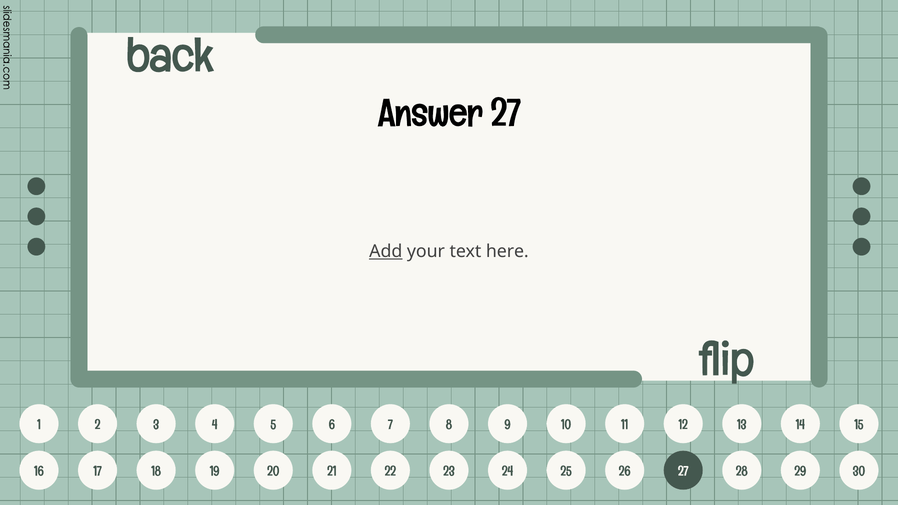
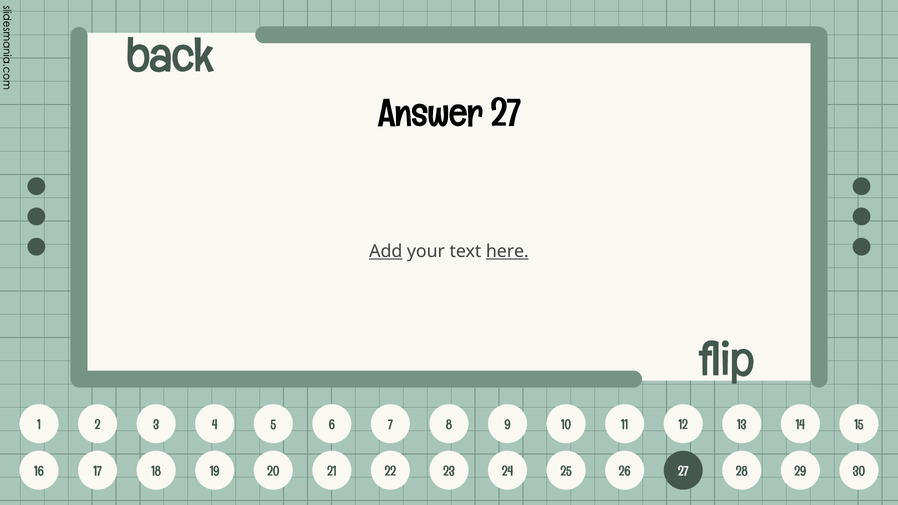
here underline: none -> present (507, 251)
